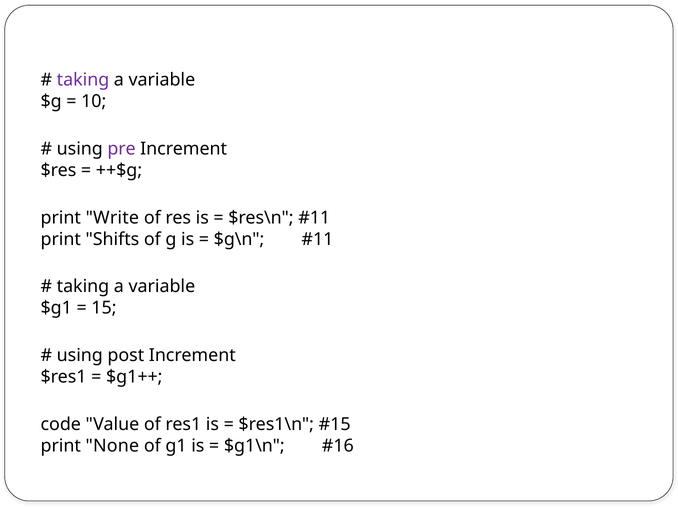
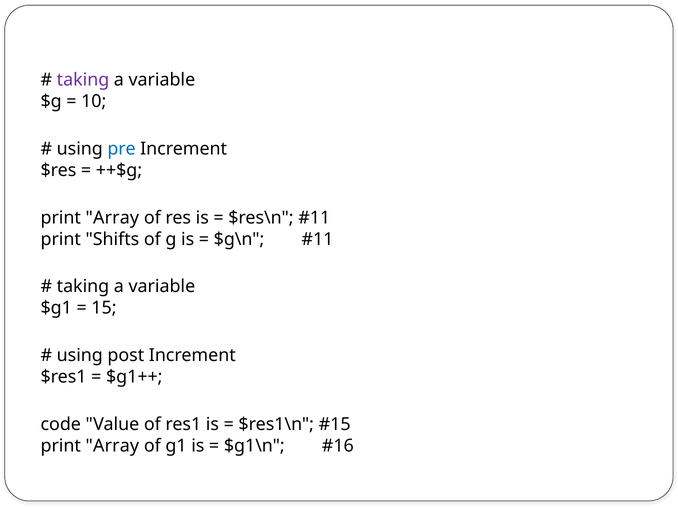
pre colour: purple -> blue (122, 149)
Write: Write -> Array (112, 218)
None: None -> Array (112, 446)
